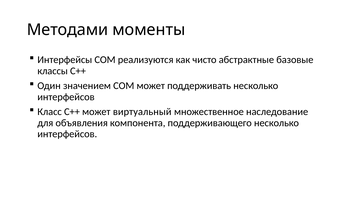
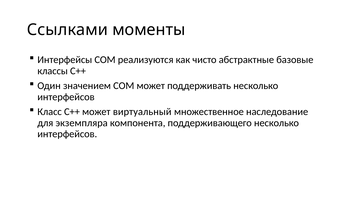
Методами: Методами -> Ссылками (67, 30)
объявления: объявления -> экземпляра (82, 123)
